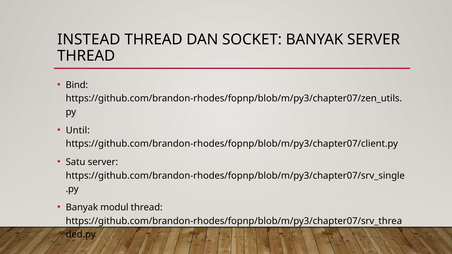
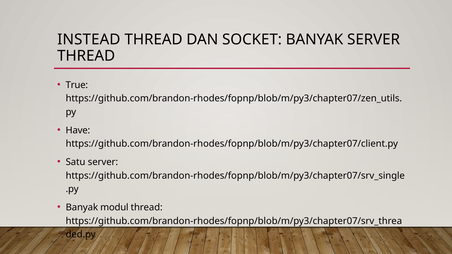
Bind: Bind -> True (77, 85)
Until: Until -> Have (78, 130)
